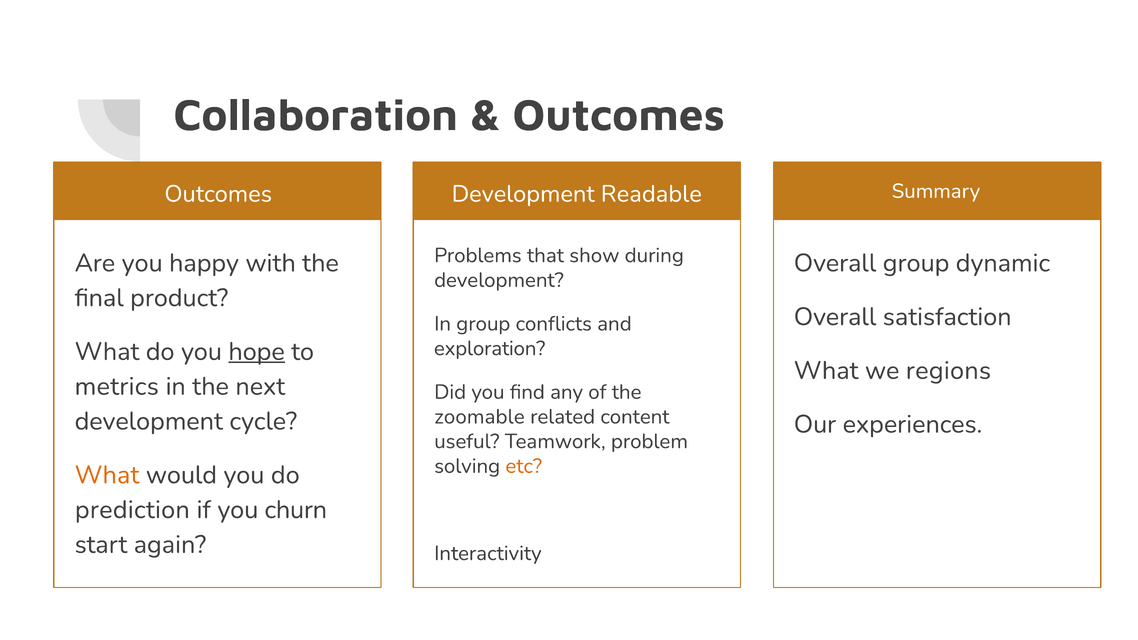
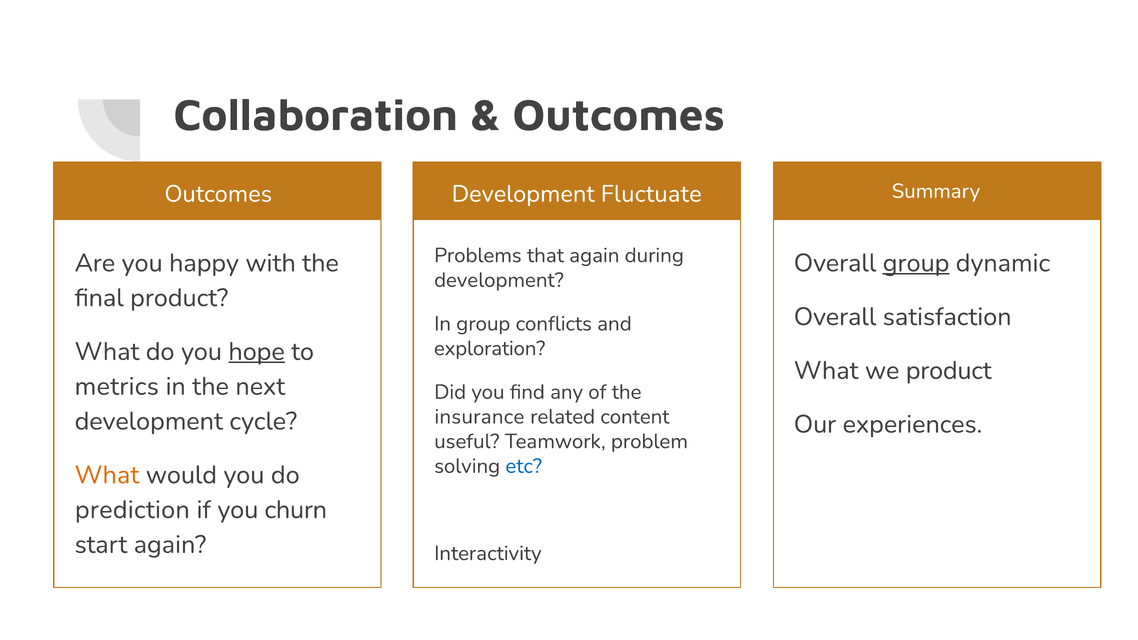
Readable: Readable -> Fluctuate (651, 194)
that show: show -> again (594, 255)
group underline: none -> present (916, 263)
we regions: regions -> product (949, 371)
zoomable: zoomable -> insurance (479, 417)
etc colour: orange -> blue (524, 466)
